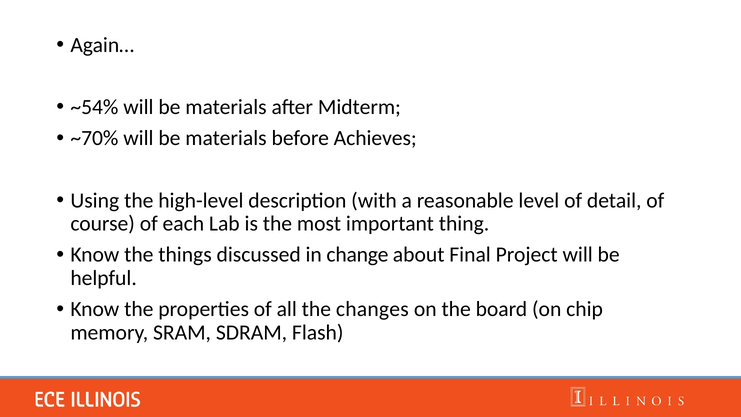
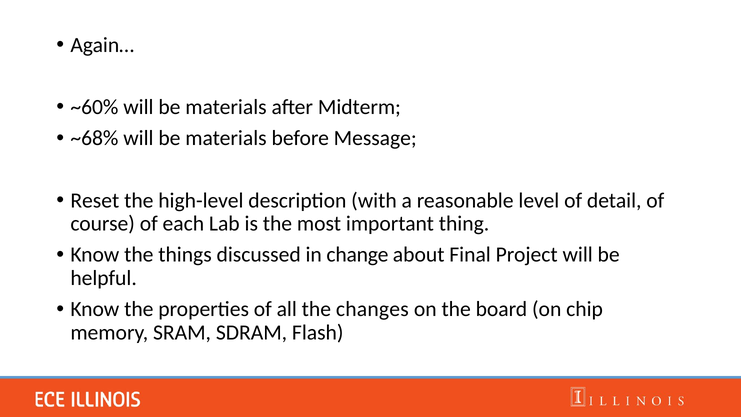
~54%: ~54% -> ~60% (94, 107)
~70%: ~70% -> ~68% (94, 138)
Achieves: Achieves -> Message (375, 138)
Using: Using -> Reset (95, 200)
